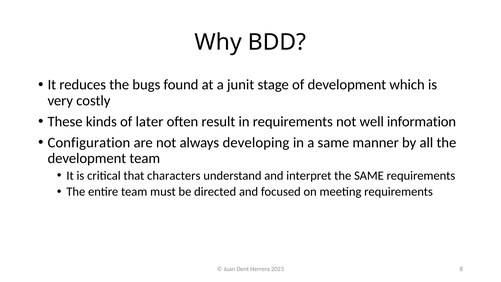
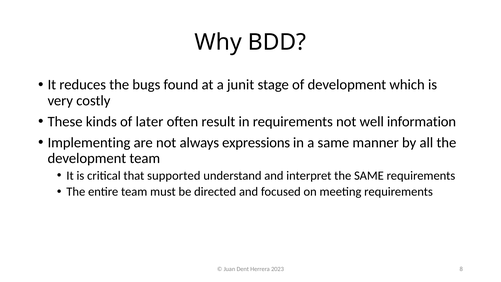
Configuration: Configuration -> Implementing (89, 143)
developing: developing -> expressions (256, 143)
characters: characters -> supported (174, 176)
